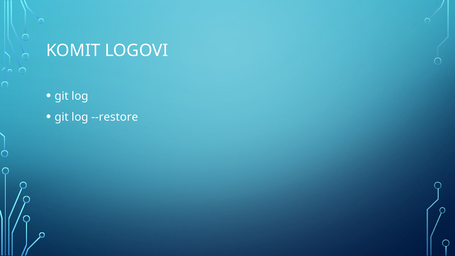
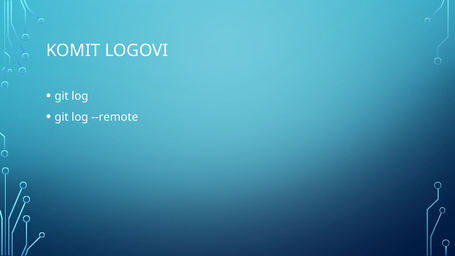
--restore: --restore -> --remote (115, 117)
